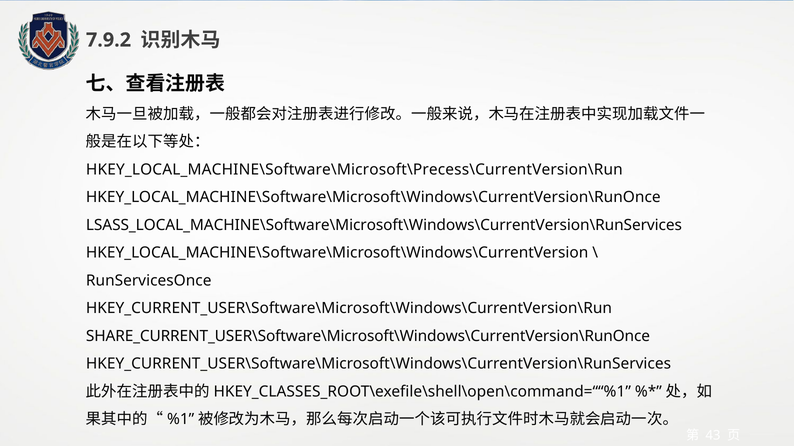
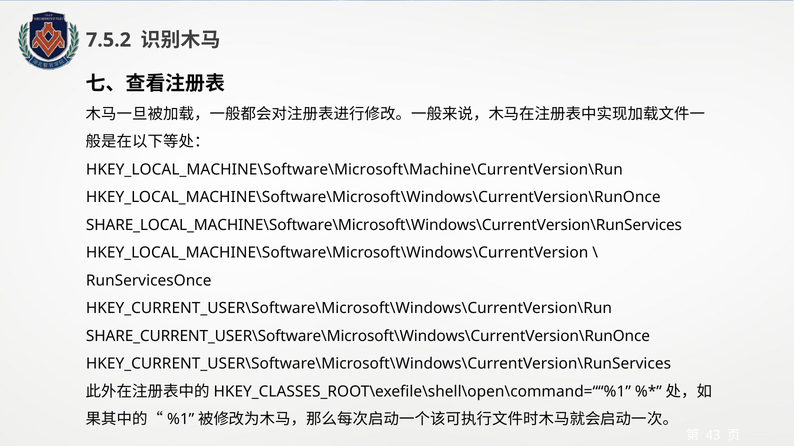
7.9.2: 7.9.2 -> 7.5.2 (108, 40)
HKEY_LOCAL_MACHINE\Software\Microsoft\Precess\CurrentVersion\Run: HKEY_LOCAL_MACHINE\Software\Microsoft\Precess\CurrentVersion\Run -> HKEY_LOCAL_MACHINE\Software\Microsoft\Machine\CurrentVersion\Run (354, 170)
LSASS_LOCAL_MACHINE\Software\Microsoft\Windows\CurrentVersion\RunServices: LSASS_LOCAL_MACHINE\Software\Microsoft\Windows\CurrentVersion\RunServices -> SHARE_LOCAL_MACHINE\Software\Microsoft\Windows\CurrentVersion\RunServices (384, 225)
